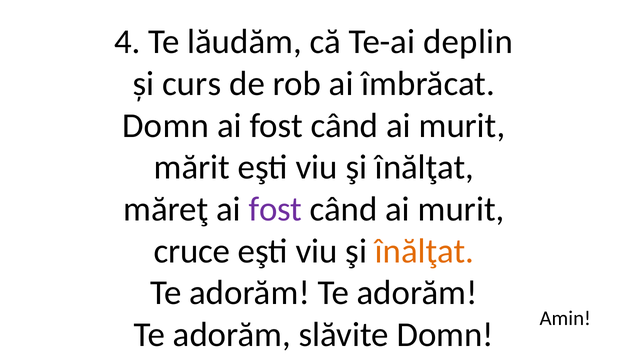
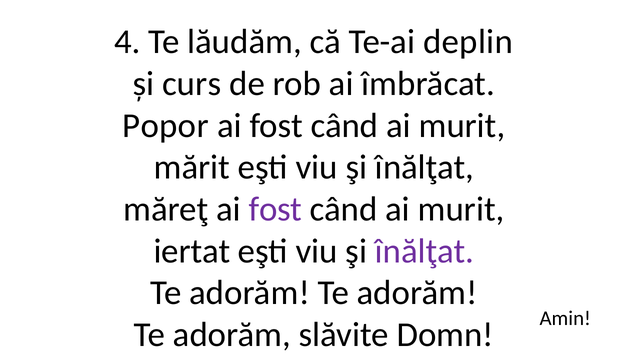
Domn: Domn -> Popor (166, 126)
cruce: cruce -> iertat (192, 251)
înălţat colour: orange -> purple (425, 251)
